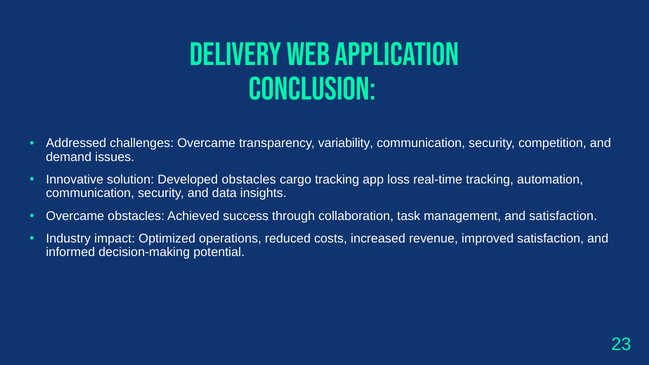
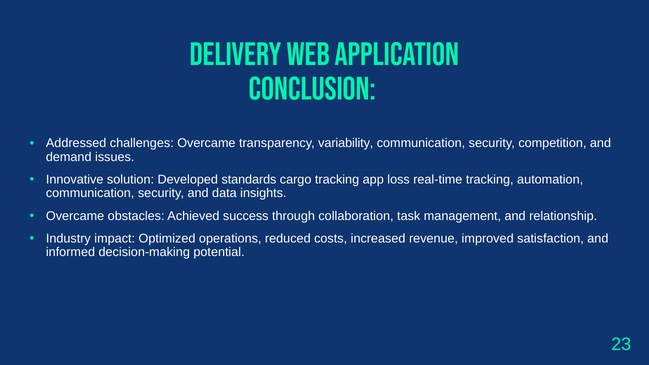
Developed obstacles: obstacles -> standards (249, 180)
and satisfaction: satisfaction -> relationship (563, 216)
